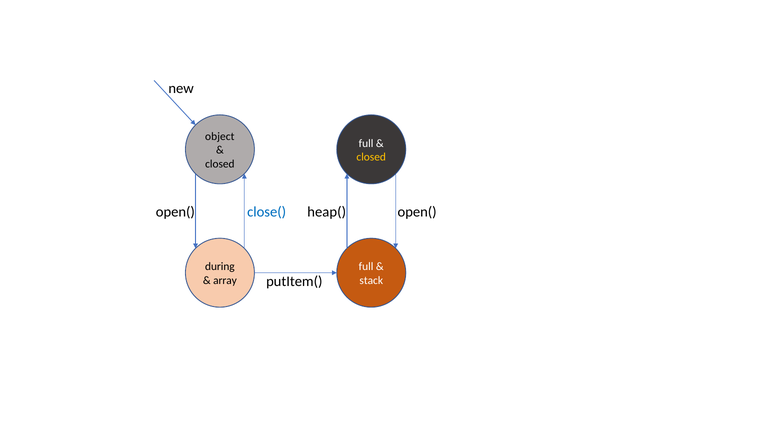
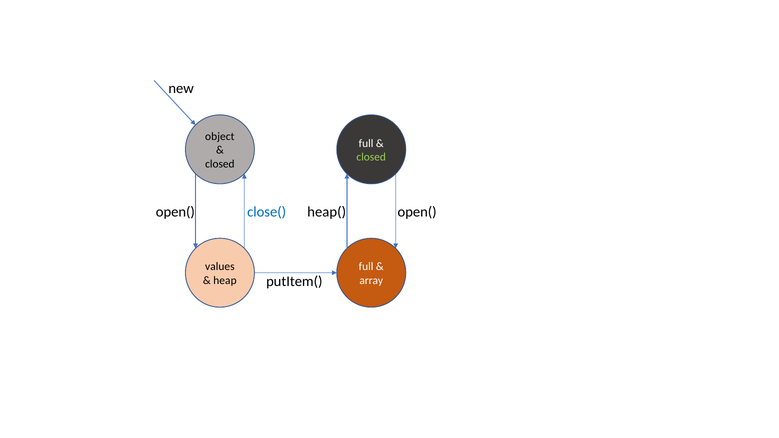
closed colour: yellow -> light green (371, 157)
during: during -> values (220, 267)
array: array -> heap (225, 280)
stack: stack -> array (371, 280)
